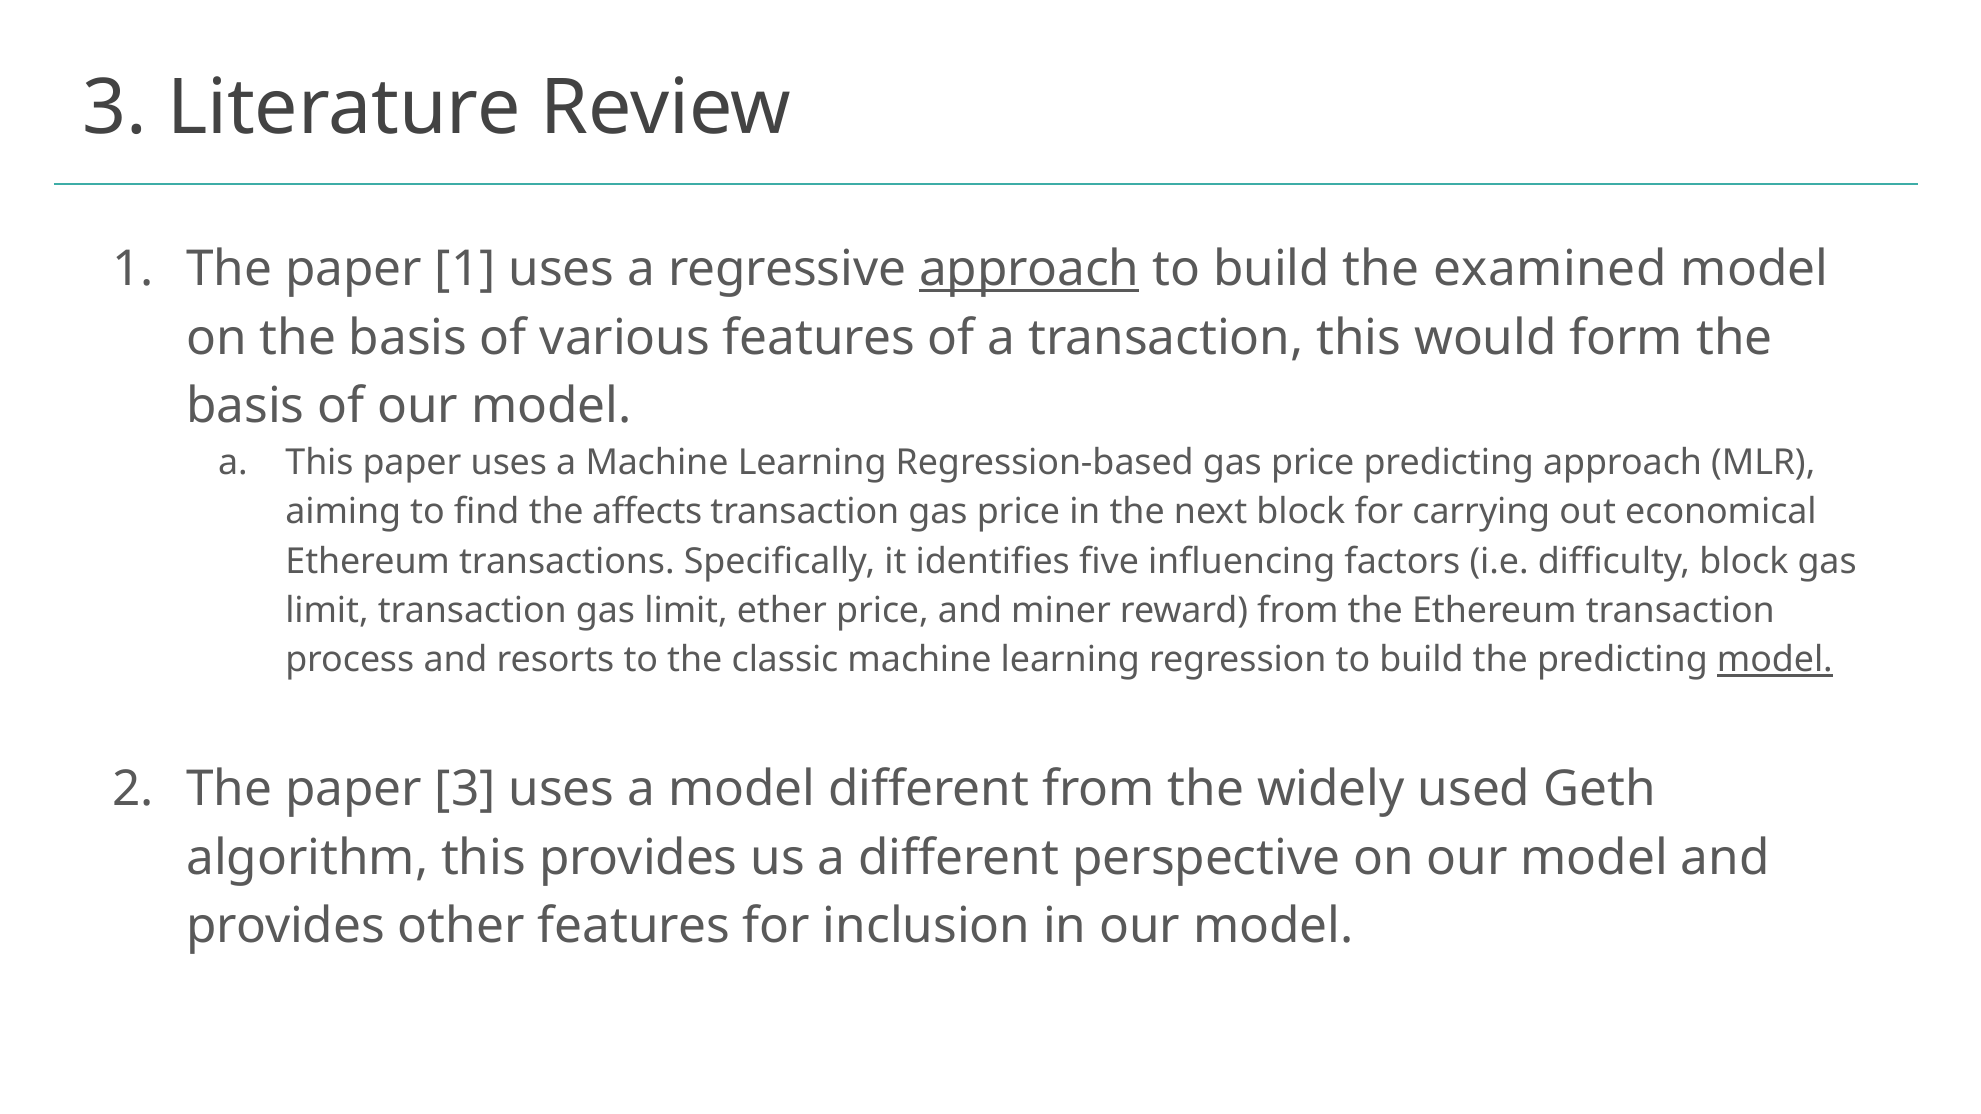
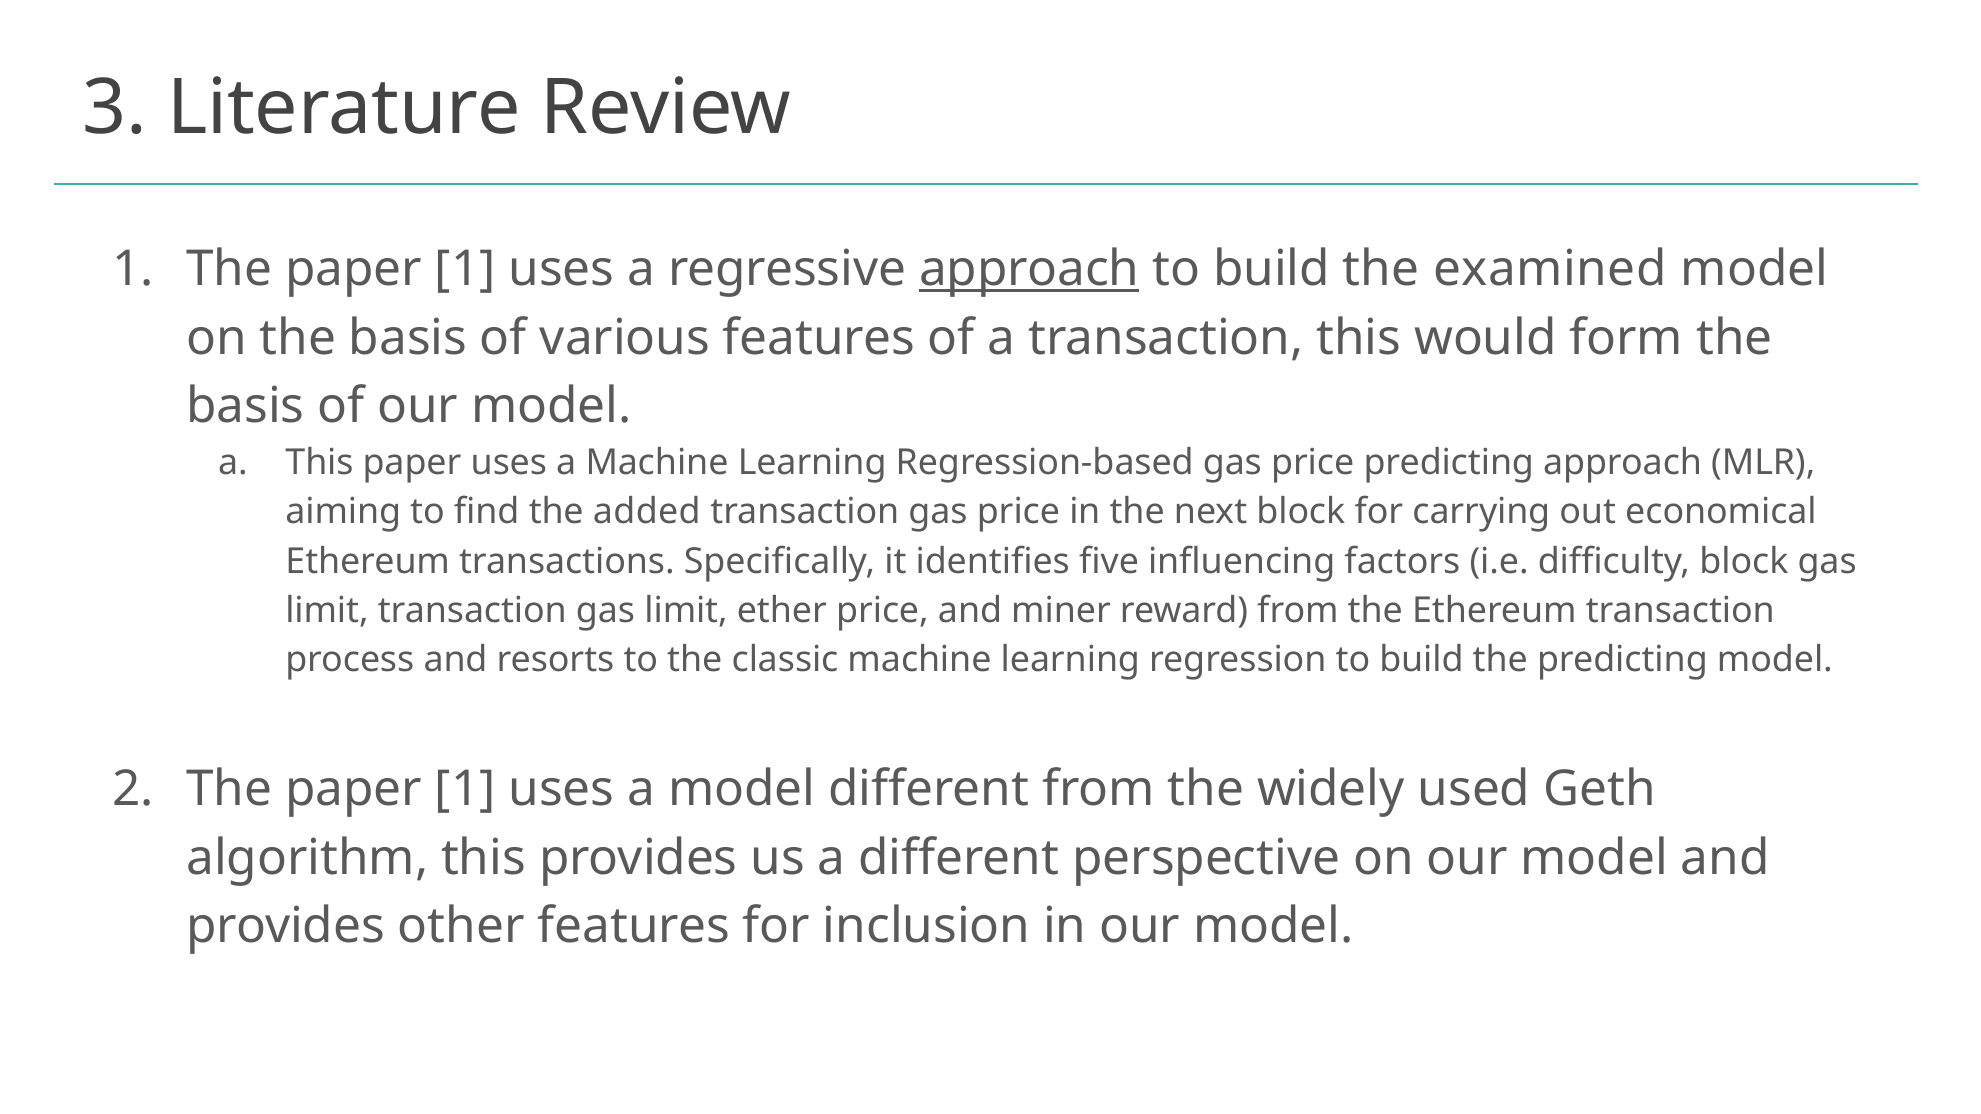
affects: affects -> added (647, 512)
model underline: present -> none (1775, 660)
2 The paper 3: 3 -> 1 (465, 790)
